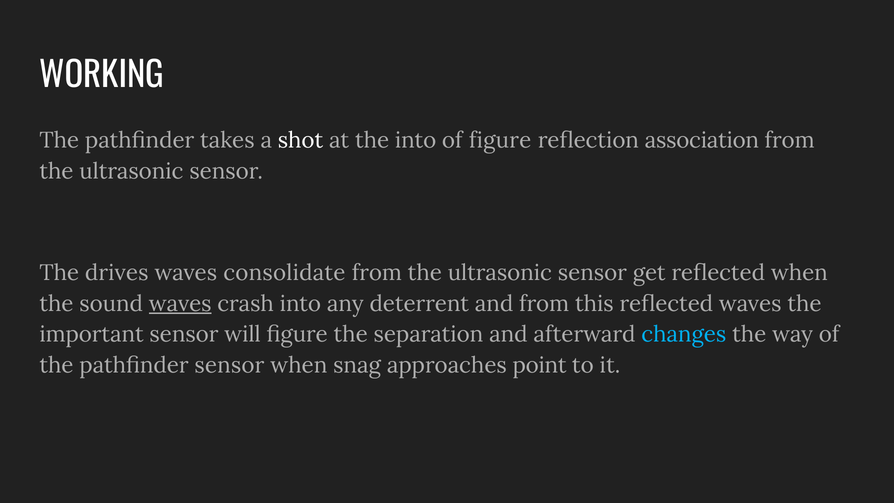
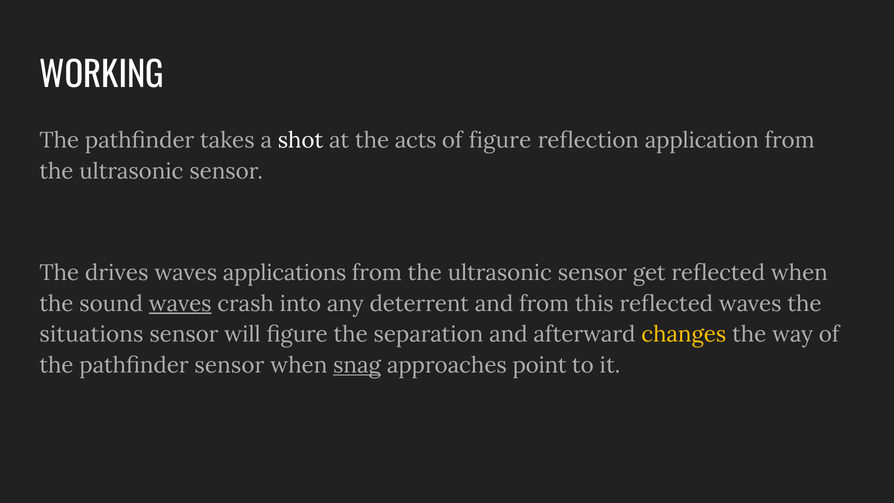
the into: into -> acts (416, 141)
association: association -> application (702, 141)
consolidate: consolidate -> applications (285, 273)
important: important -> situations (91, 334)
changes colour: light blue -> yellow (684, 334)
snag underline: none -> present (357, 365)
